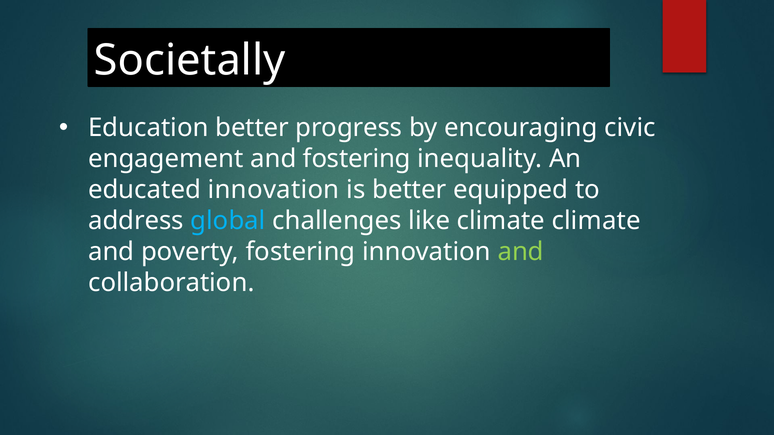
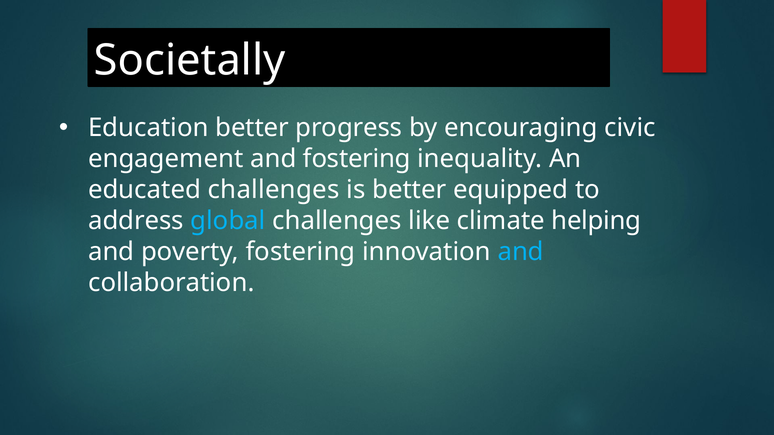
educated innovation: innovation -> challenges (274, 190)
climate climate: climate -> helping (596, 221)
and colour: light green -> light blue (521, 252)
